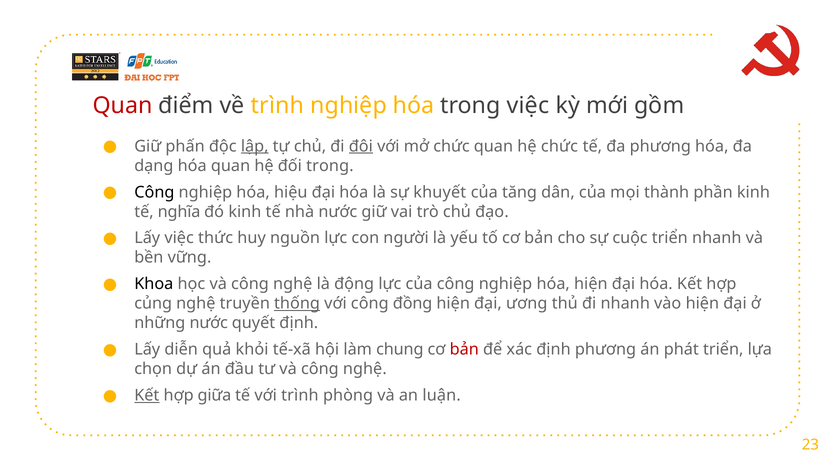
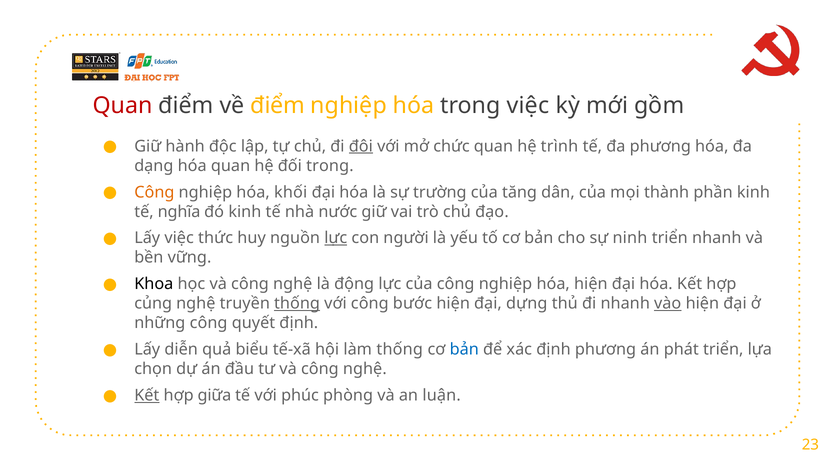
về trình: trình -> điểm (278, 105)
phấn: phấn -> hành (185, 146)
lập underline: present -> none (255, 146)
hệ chức: chức -> trình (559, 146)
Công colour: black -> orange (154, 192)
hiệu: hiệu -> khối (291, 192)
khuyết: khuyết -> trường (440, 192)
lực underline: none -> present (336, 238)
cuộc: cuộc -> ninh (630, 238)
đồng: đồng -> bước (412, 303)
ương: ương -> dựng (527, 303)
vào underline: none -> present (668, 303)
những nước: nước -> công (209, 323)
khỏi: khỏi -> biểu (252, 349)
làm chung: chung -> thống (400, 349)
bản colour: red -> blue (464, 349)
với trình: trình -> phúc (300, 395)
